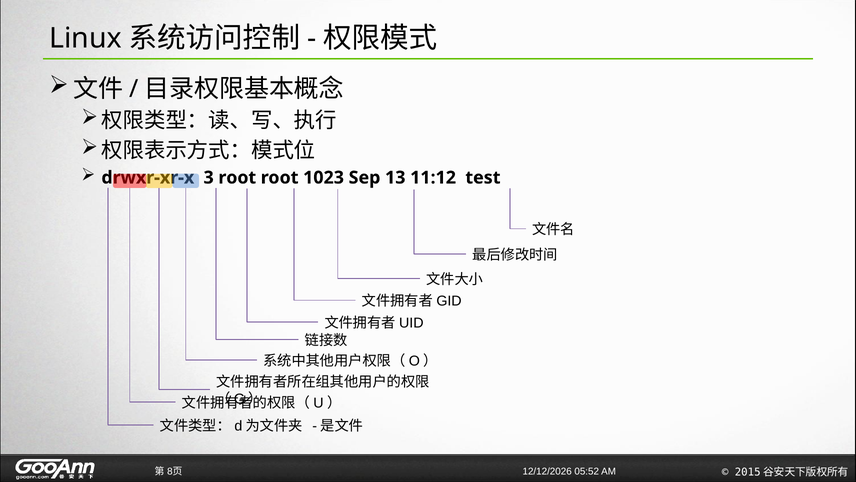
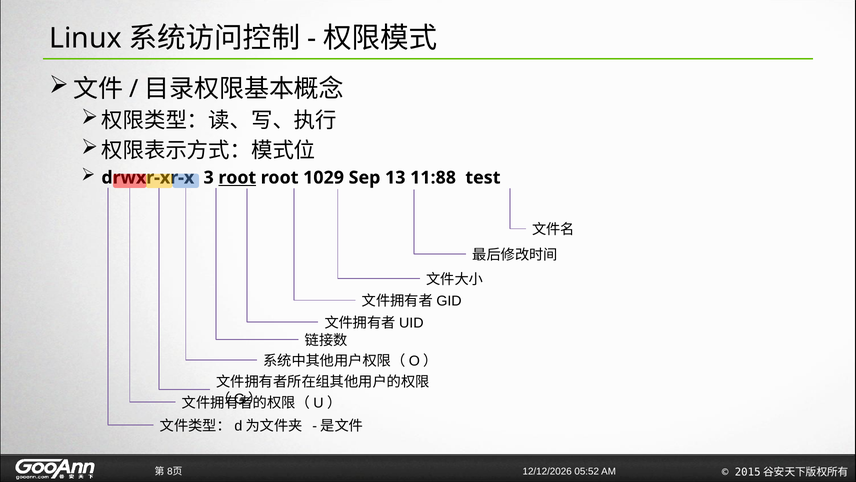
root underline: none -> present (237, 177)
1023: 1023 -> 1029 (324, 177)
11:12: 11:12 -> 11:88 (433, 177)
